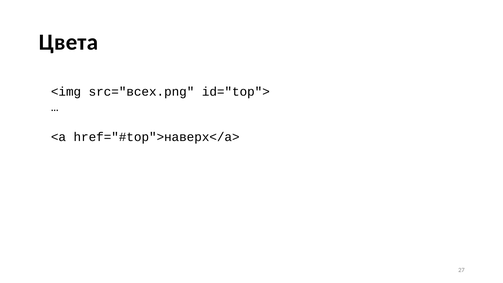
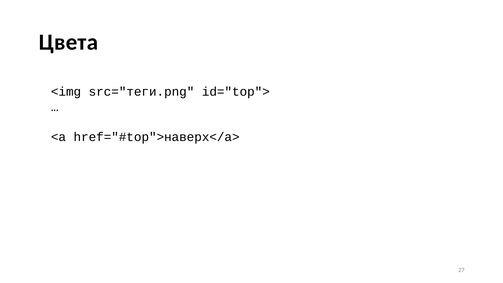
src="всех.png: src="всех.png -> src="теги.png (141, 92)
